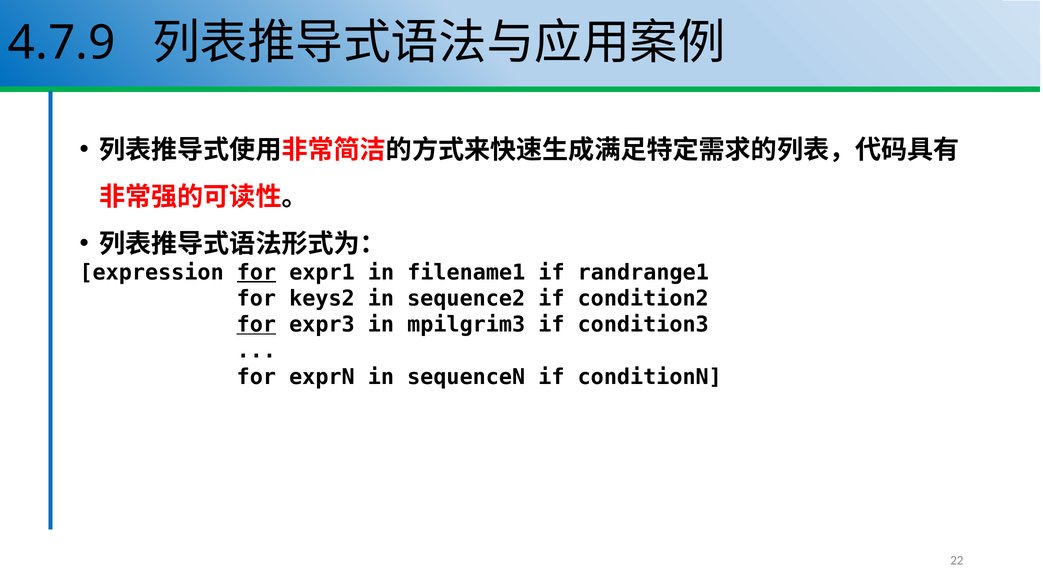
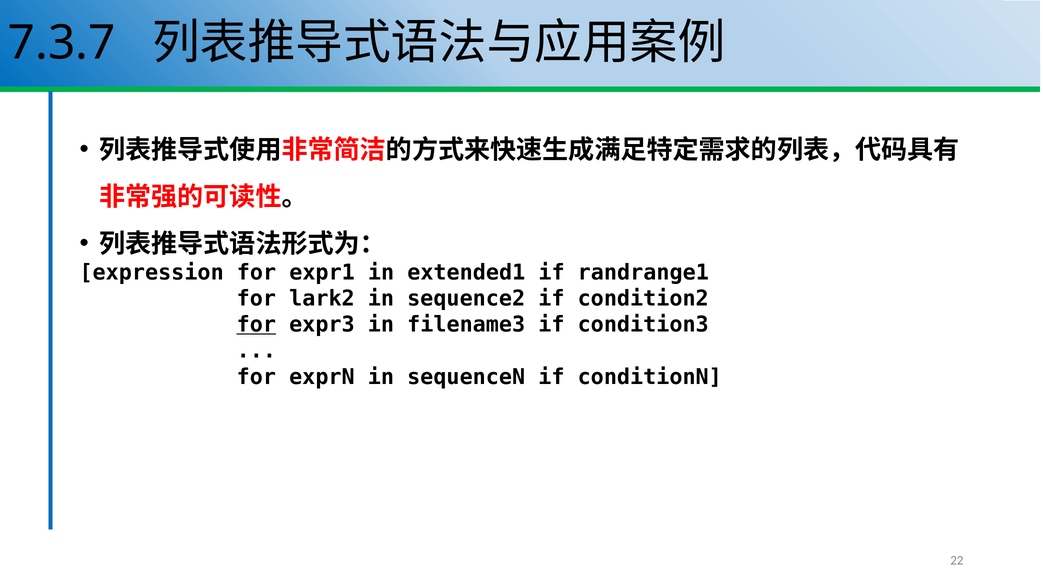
4.7.9: 4.7.9 -> 7.3.7 (62, 43)
for underline: present -> none (256, 272)
filename1: filename1 -> extended1 (466, 272)
keys2: keys2 -> lark2 (322, 298)
mpilgrim3: mpilgrim3 -> filename3 (466, 325)
